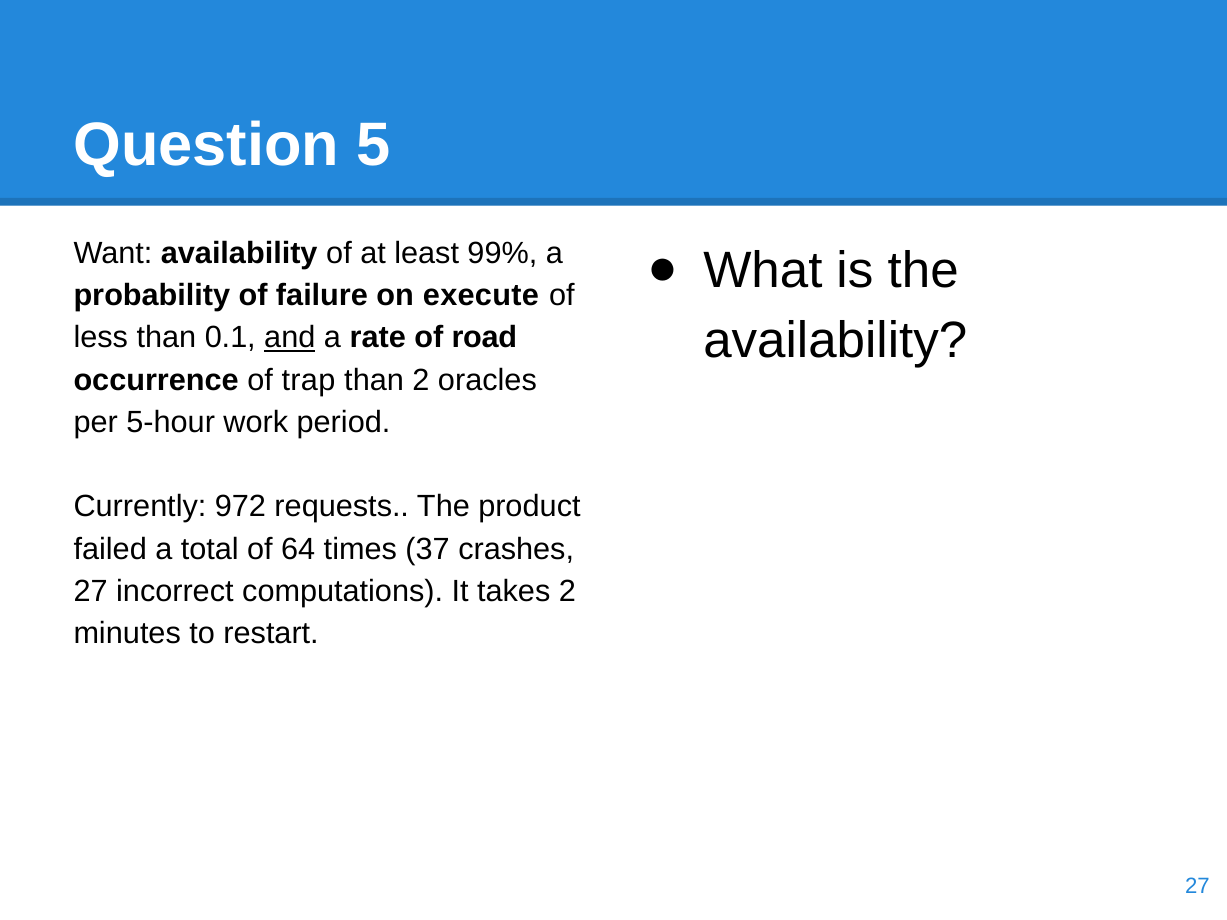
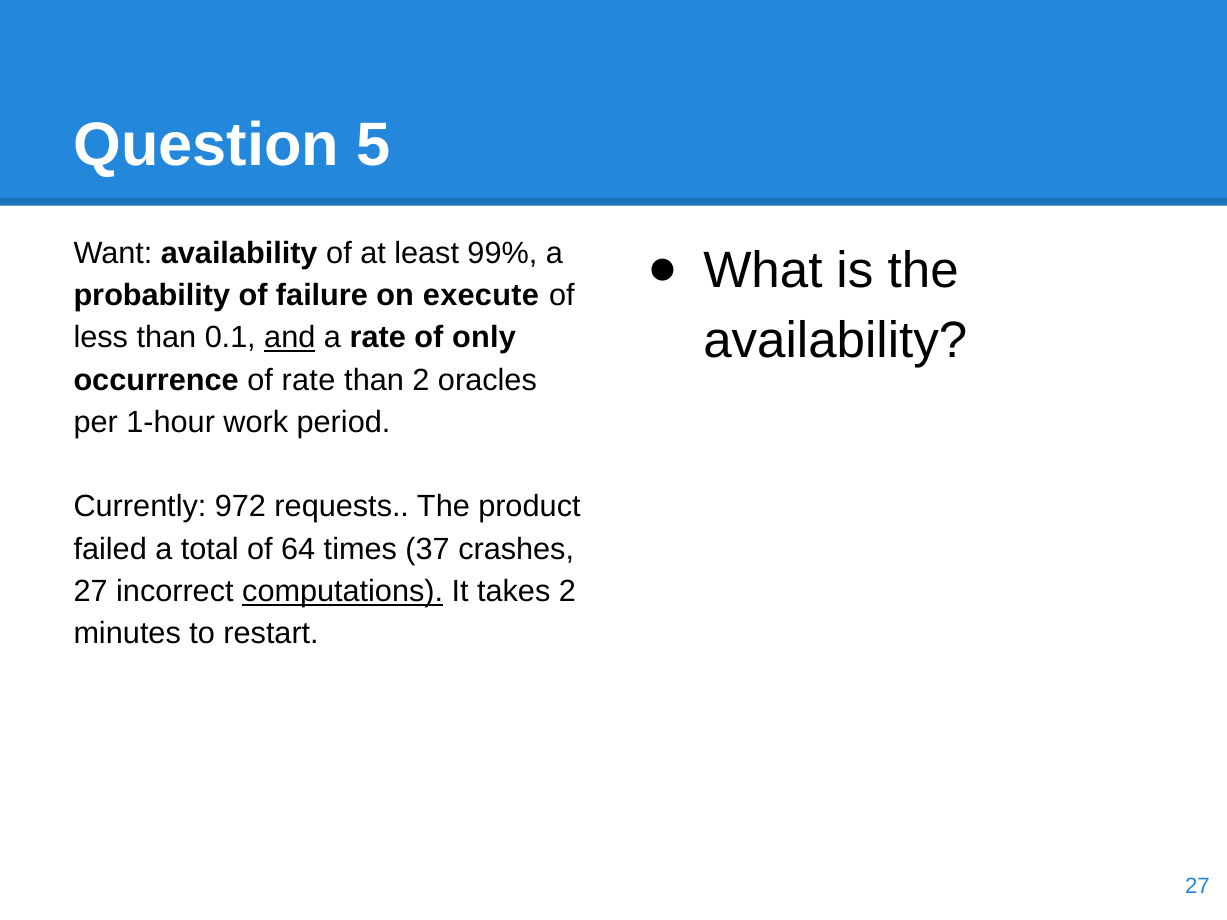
road: road -> only (484, 338)
of trap: trap -> rate (308, 380)
5-hour: 5-hour -> 1-hour (171, 422)
computations underline: none -> present (343, 592)
